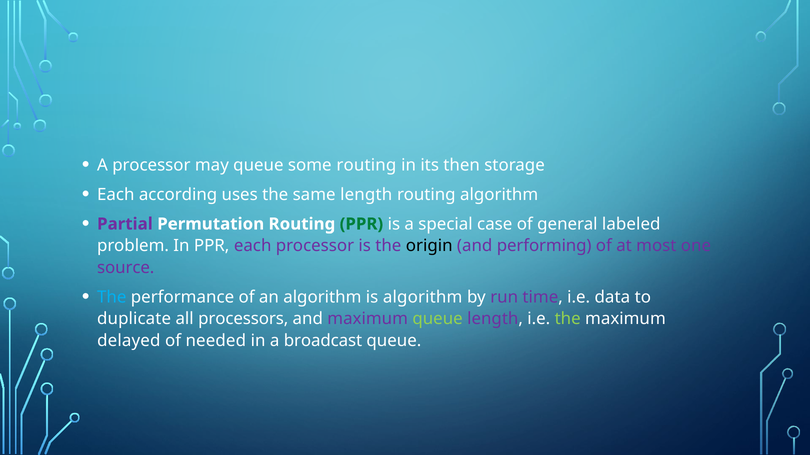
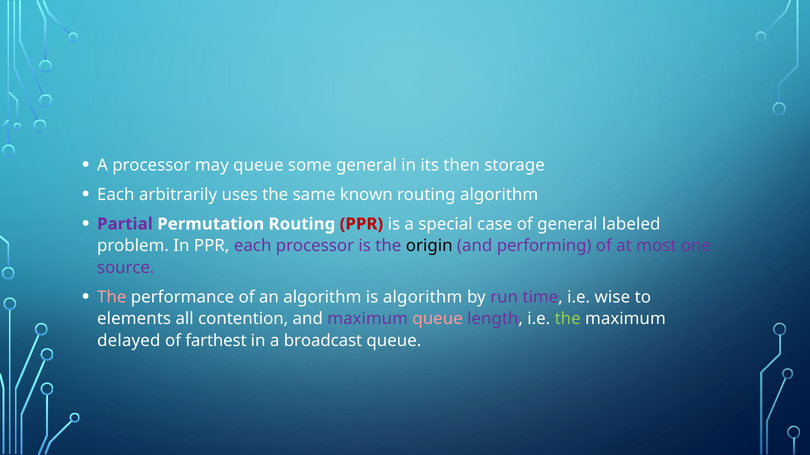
some routing: routing -> general (366, 165)
according: according -> arbitrarily (178, 195)
same length: length -> known (366, 195)
PPR colour: green -> red (361, 224)
The colour: light blue -> pink (112, 297)
data: data -> wise (612, 297)
duplicate: duplicate -> elements (134, 319)
processors: processors -> contention (243, 319)
queue colour: light green -> pink (438, 319)
needed: needed -> farthest (216, 341)
